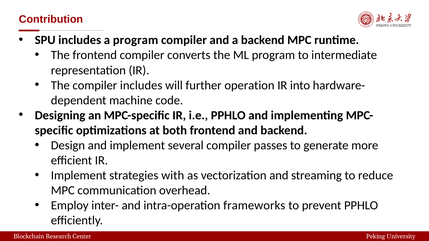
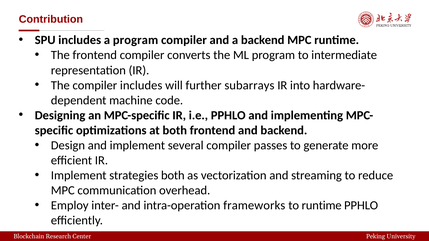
operation: operation -> subarrays (249, 85)
strategies with: with -> both (173, 175)
to prevent: prevent -> runtime (322, 206)
